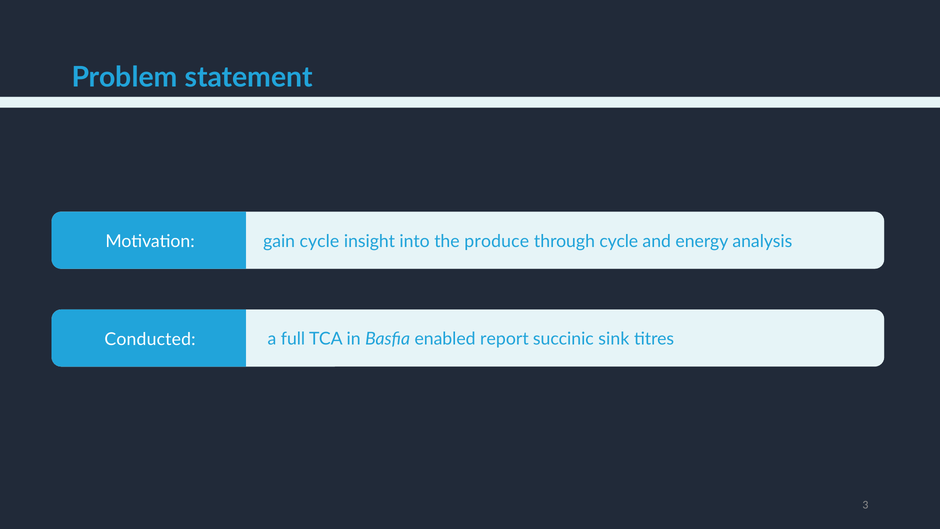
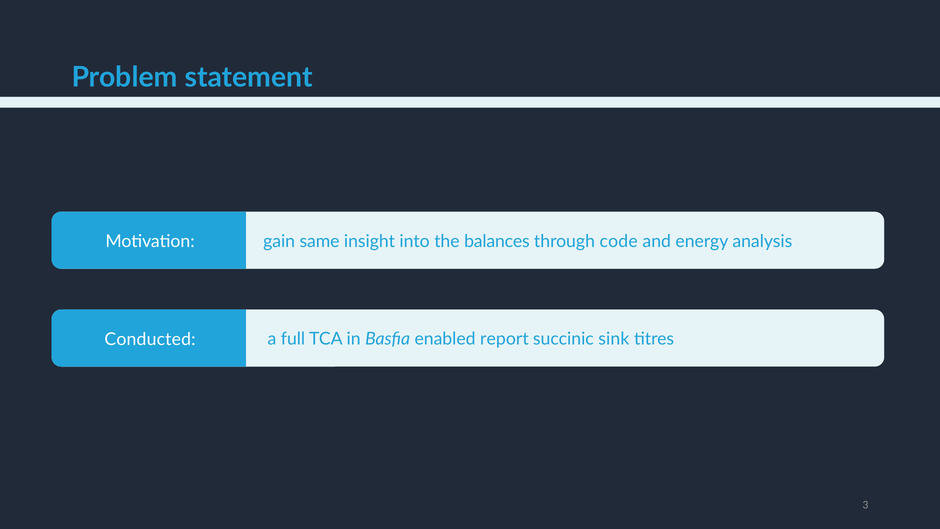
gain cycle: cycle -> same (320, 241)
produce: produce -> balances (497, 241)
through cycle: cycle -> code (619, 241)
